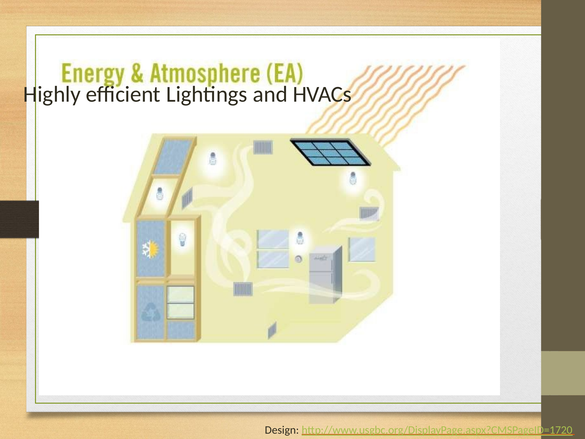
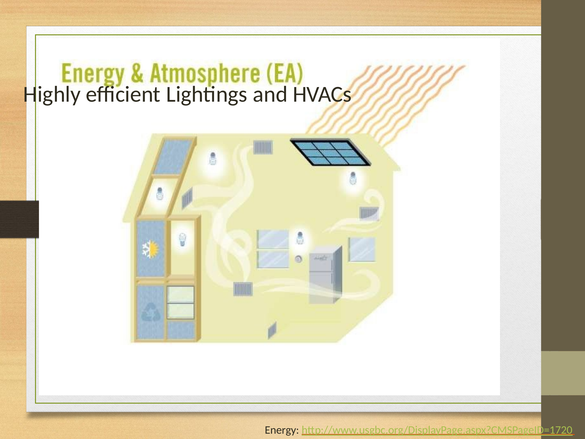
Design: Design -> Energy (282, 430)
